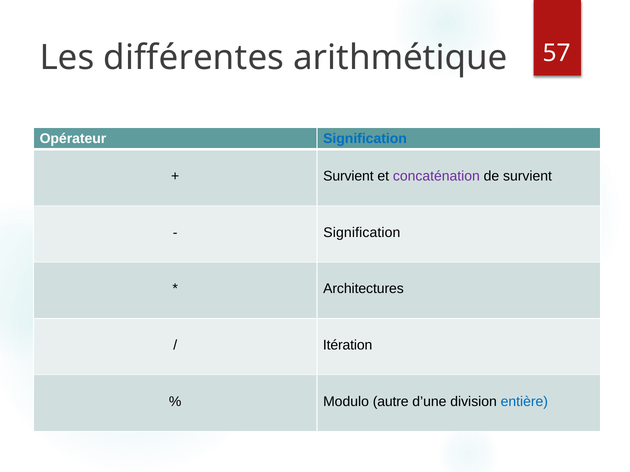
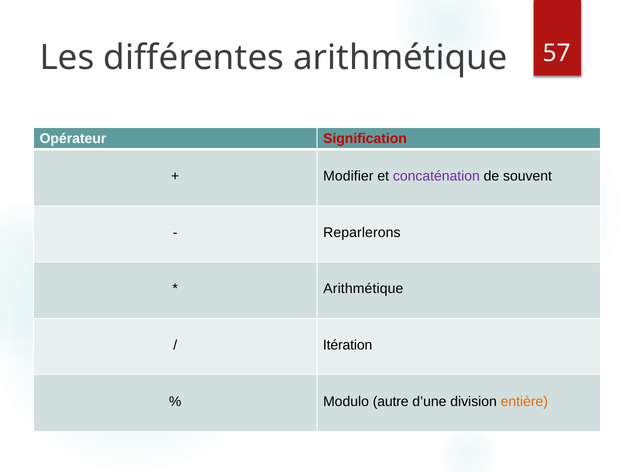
Signification colour: blue -> red (365, 139)
Survient: Survient -> Modifier (348, 176)
de survient: survient -> souvent (527, 176)
Signification: Signification -> Reparlerons (362, 233)
Architectures: Architectures -> Arithmétique (363, 289)
entière colour: blue -> orange (524, 402)
